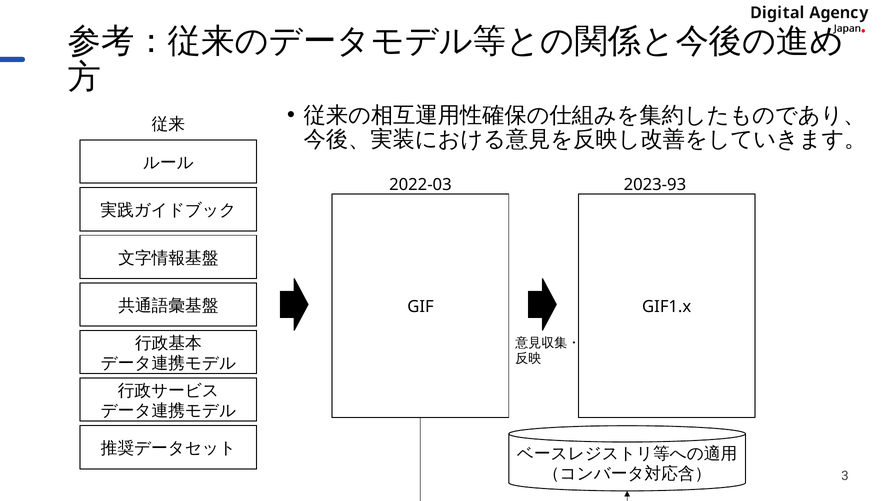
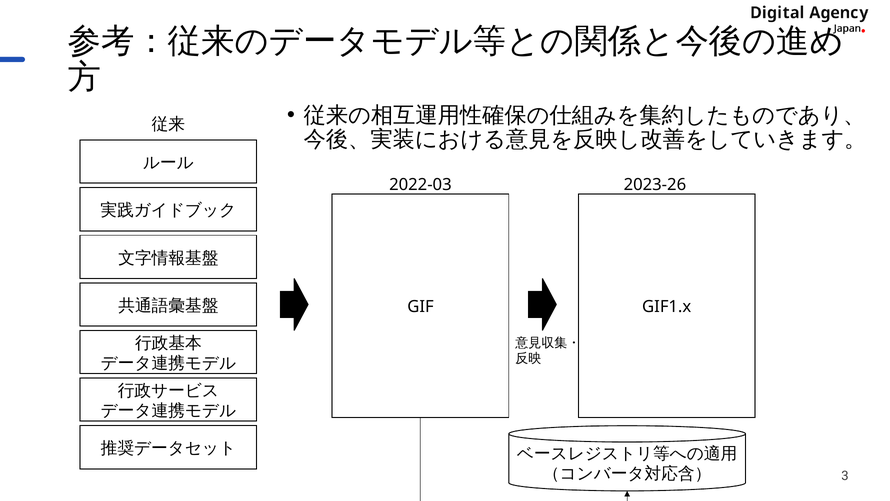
2023-93: 2023-93 -> 2023-26 (655, 185)
